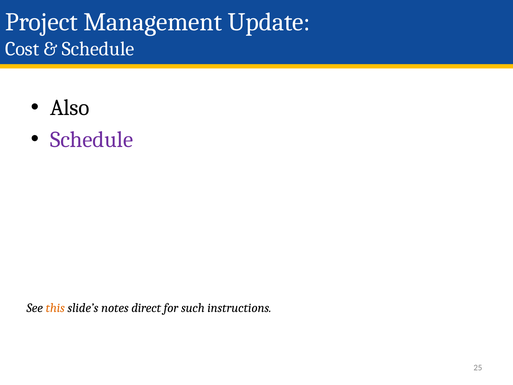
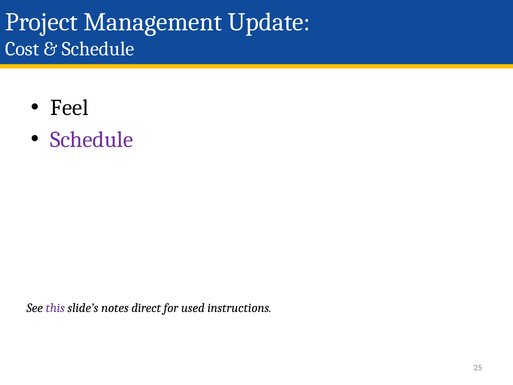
Also: Also -> Feel (69, 108)
this colour: orange -> purple (55, 308)
such: such -> used (193, 308)
